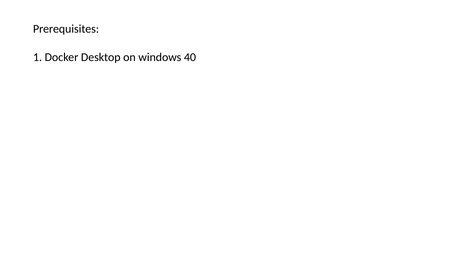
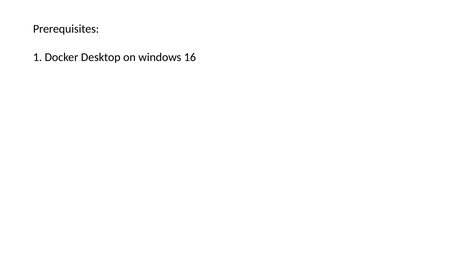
40: 40 -> 16 (190, 57)
